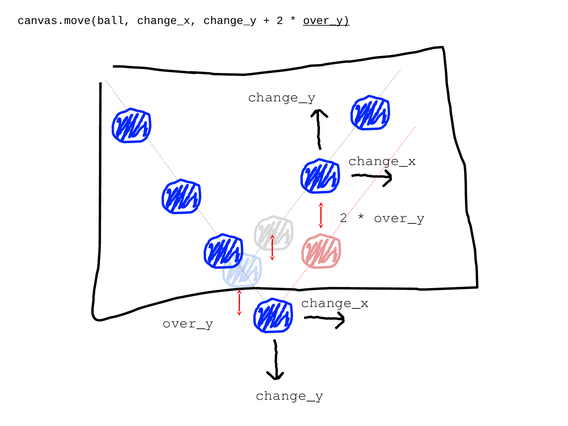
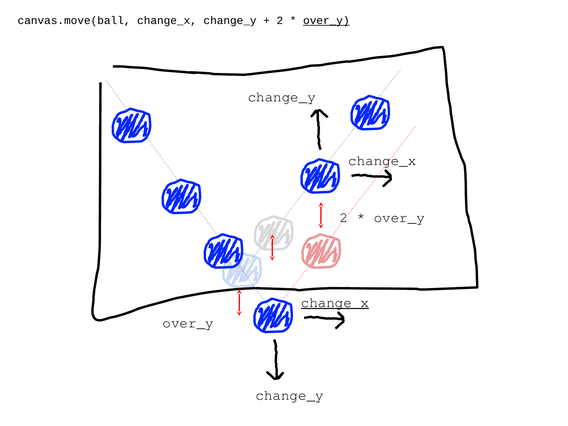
change_x underline: none -> present (335, 302)
